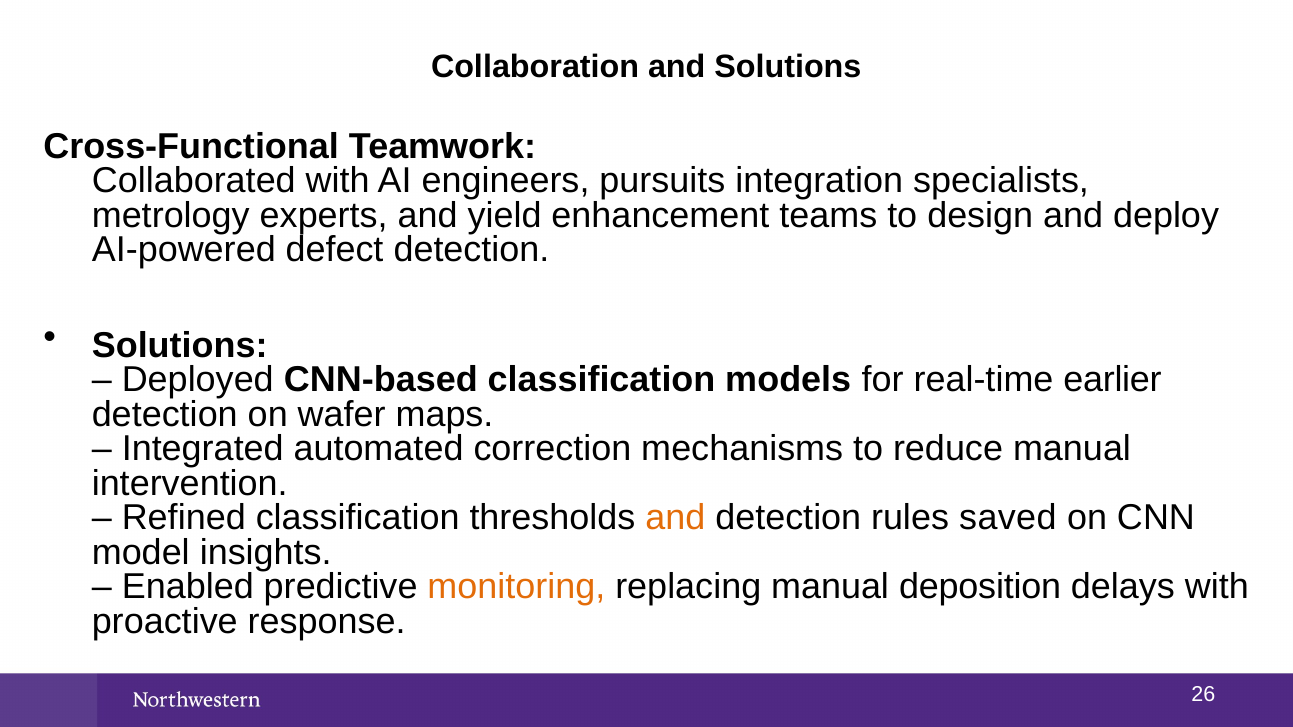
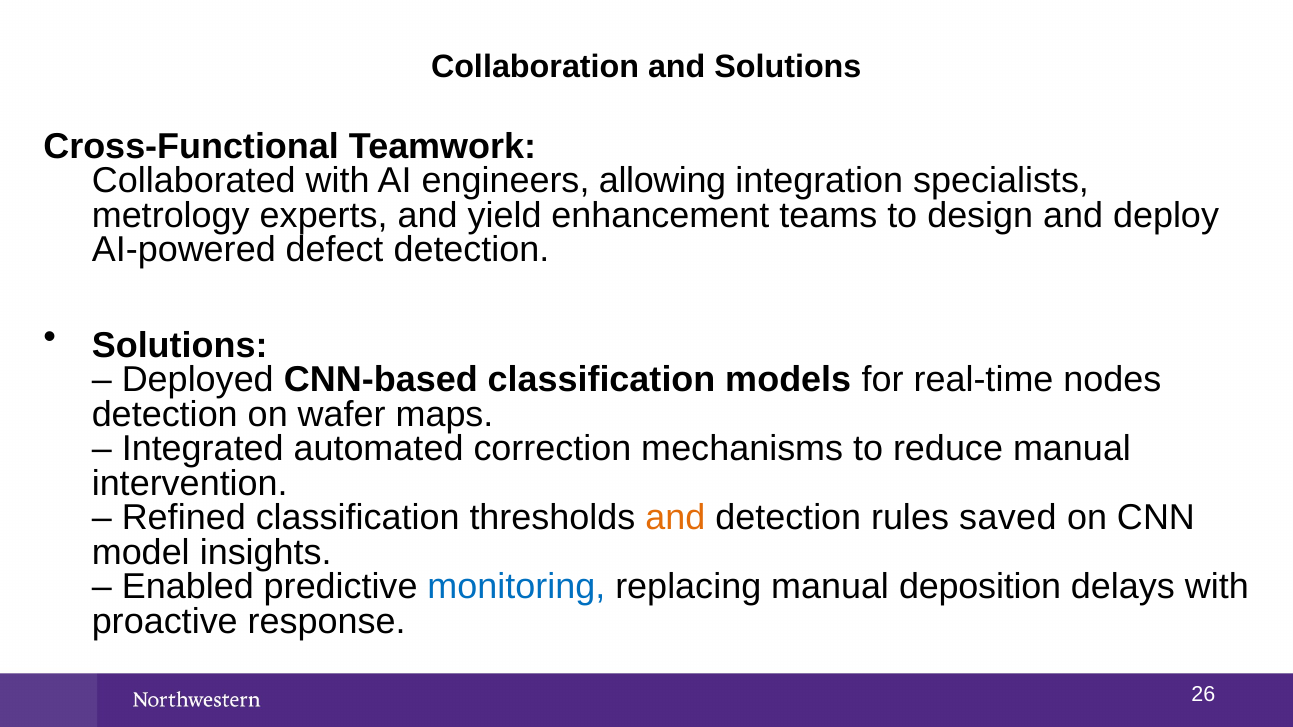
pursuits: pursuits -> allowing (663, 181)
earlier: earlier -> nodes (1112, 380)
monitoring colour: orange -> blue (516, 587)
